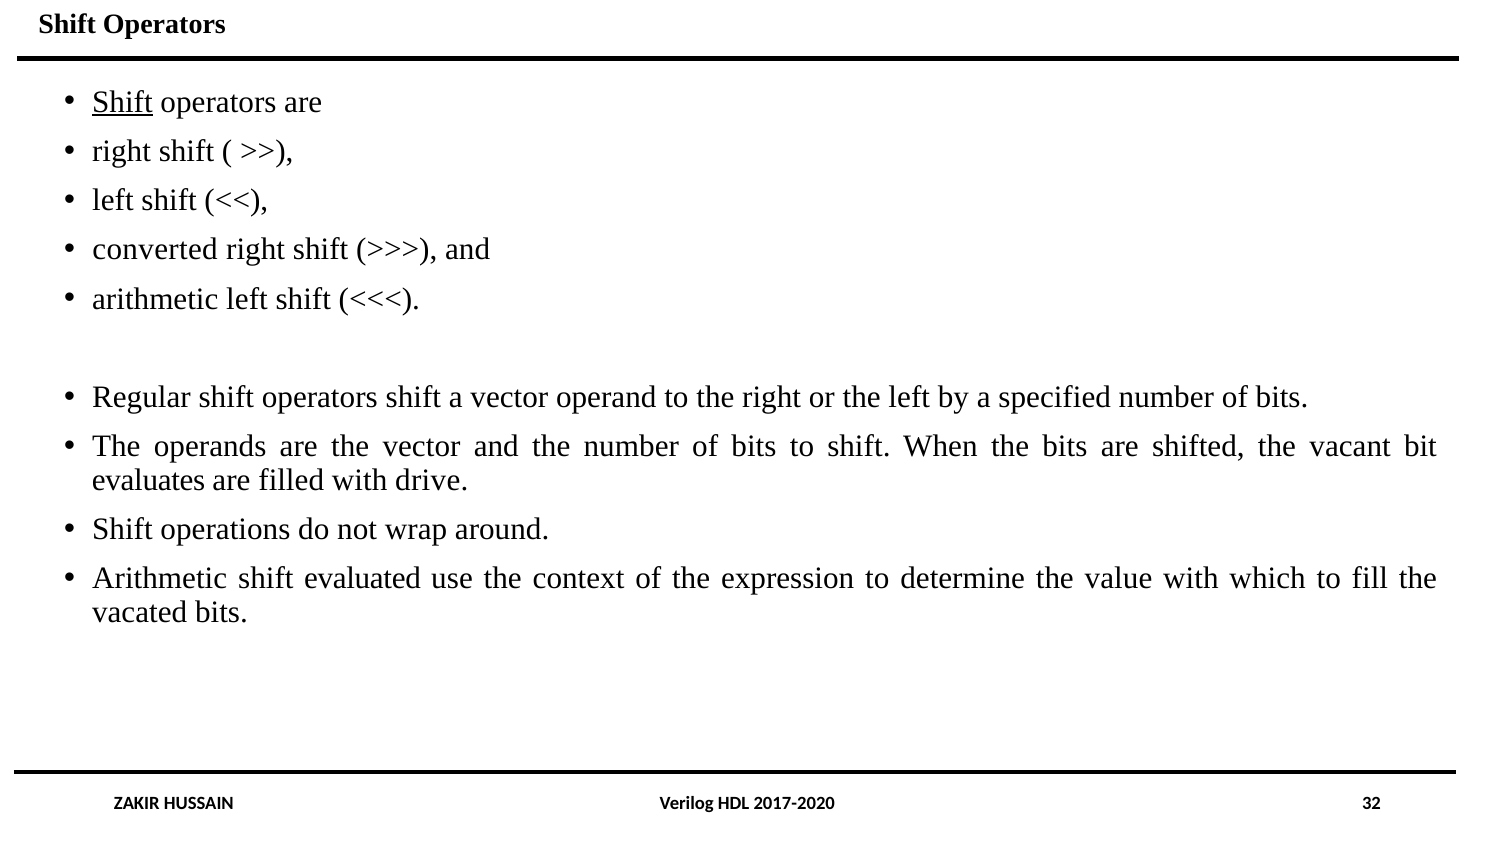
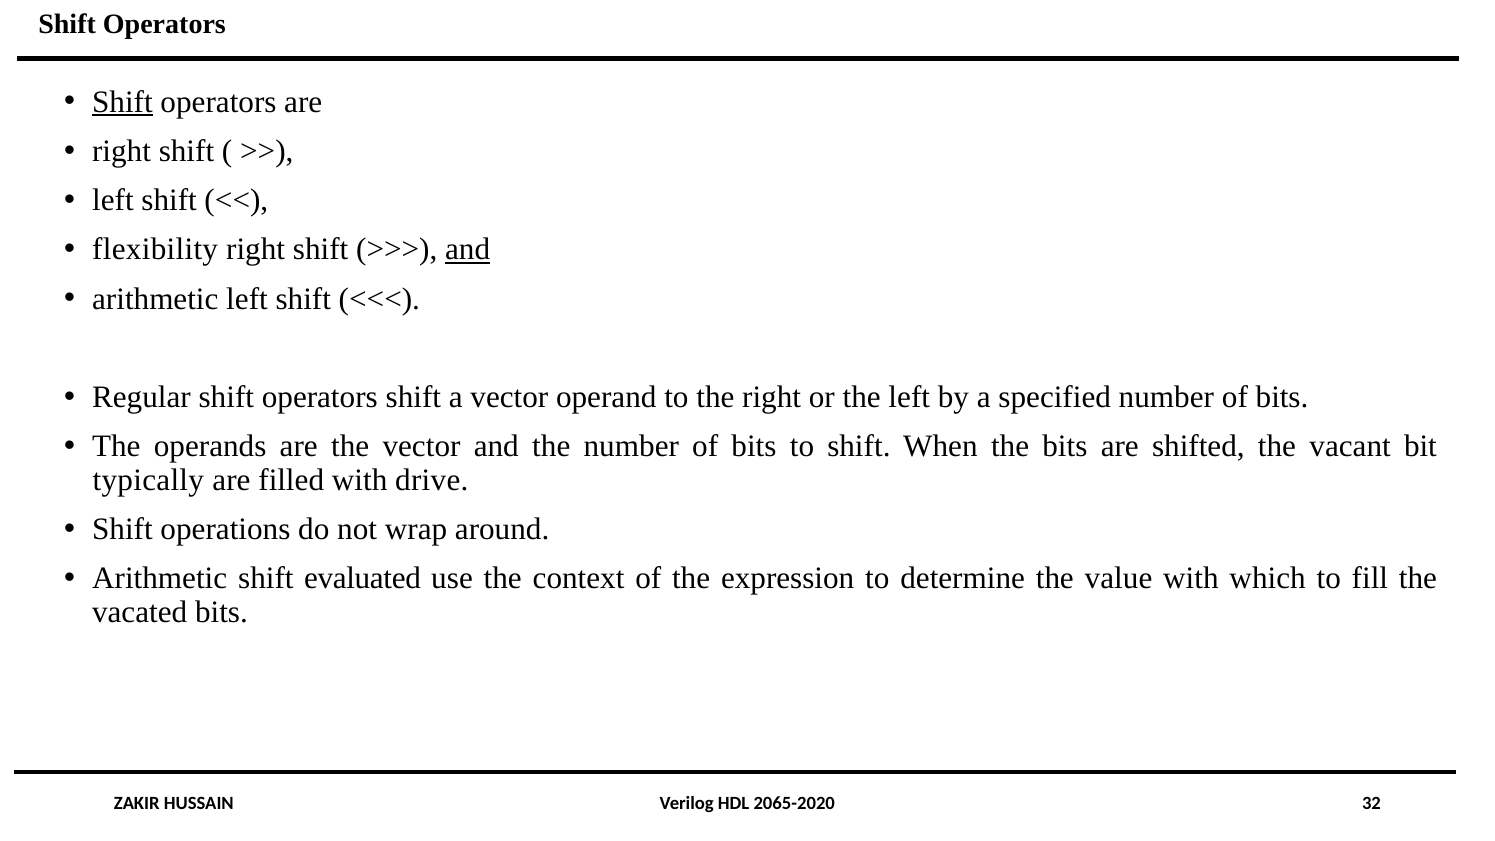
converted: converted -> flexibility (155, 249)
and underline: none -> present (468, 249)
evaluates: evaluates -> typically (148, 480)
2017-2020: 2017-2020 -> 2065-2020 (794, 803)
